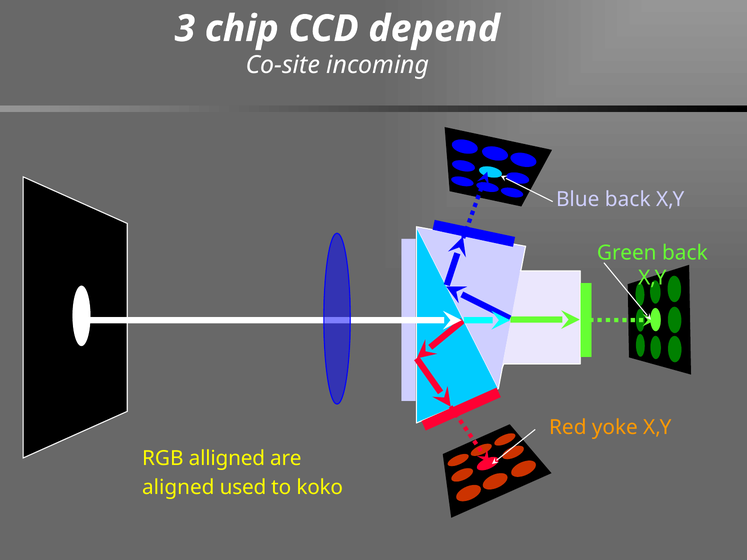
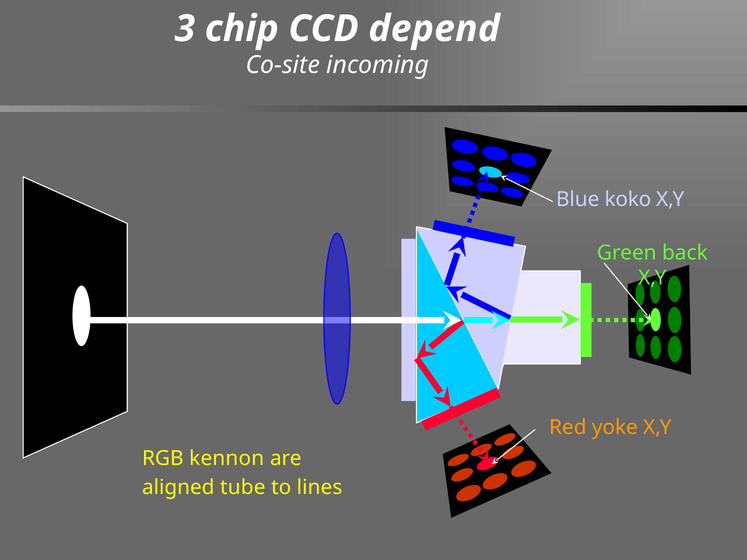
Blue back: back -> koko (628, 199)
alligned: alligned -> kennon (227, 459)
used: used -> tube (243, 488)
koko: koko -> lines (320, 488)
